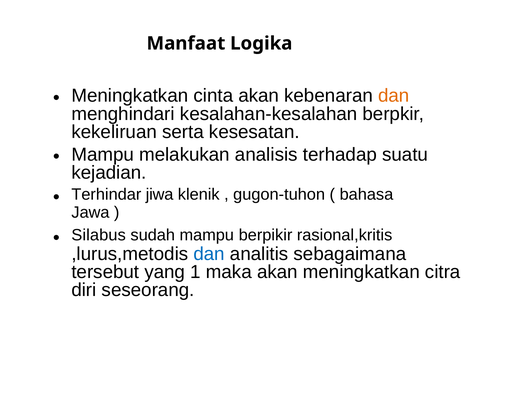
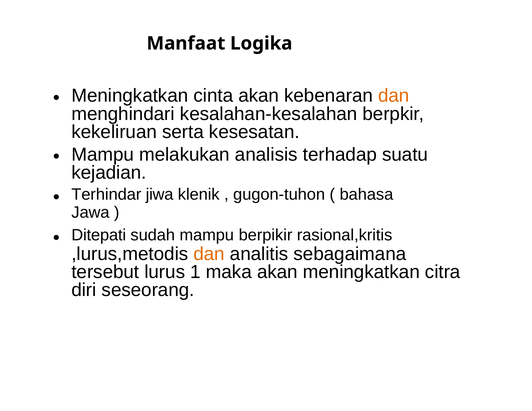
Silabus: Silabus -> Ditepati (99, 235)
dan colour: blue -> orange (209, 254)
yang: yang -> lurus (165, 272)
